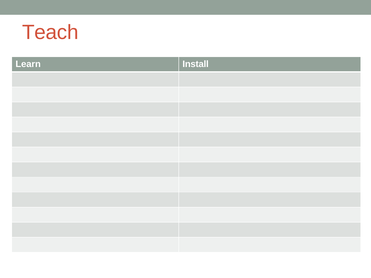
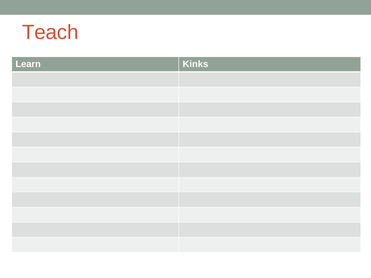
Install: Install -> Kinks (195, 64)
